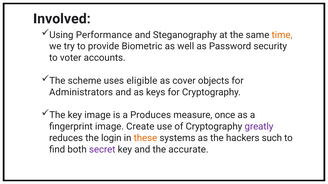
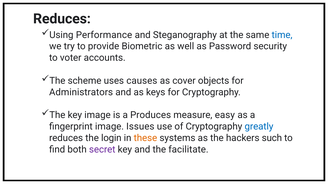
Involved: Involved -> Reduces (62, 19)
time colour: orange -> blue (282, 35)
eligible: eligible -> causes (142, 81)
once: once -> easy (225, 115)
Create: Create -> Issues (140, 127)
greatly colour: purple -> blue (259, 127)
accurate: accurate -> facilitate (188, 150)
